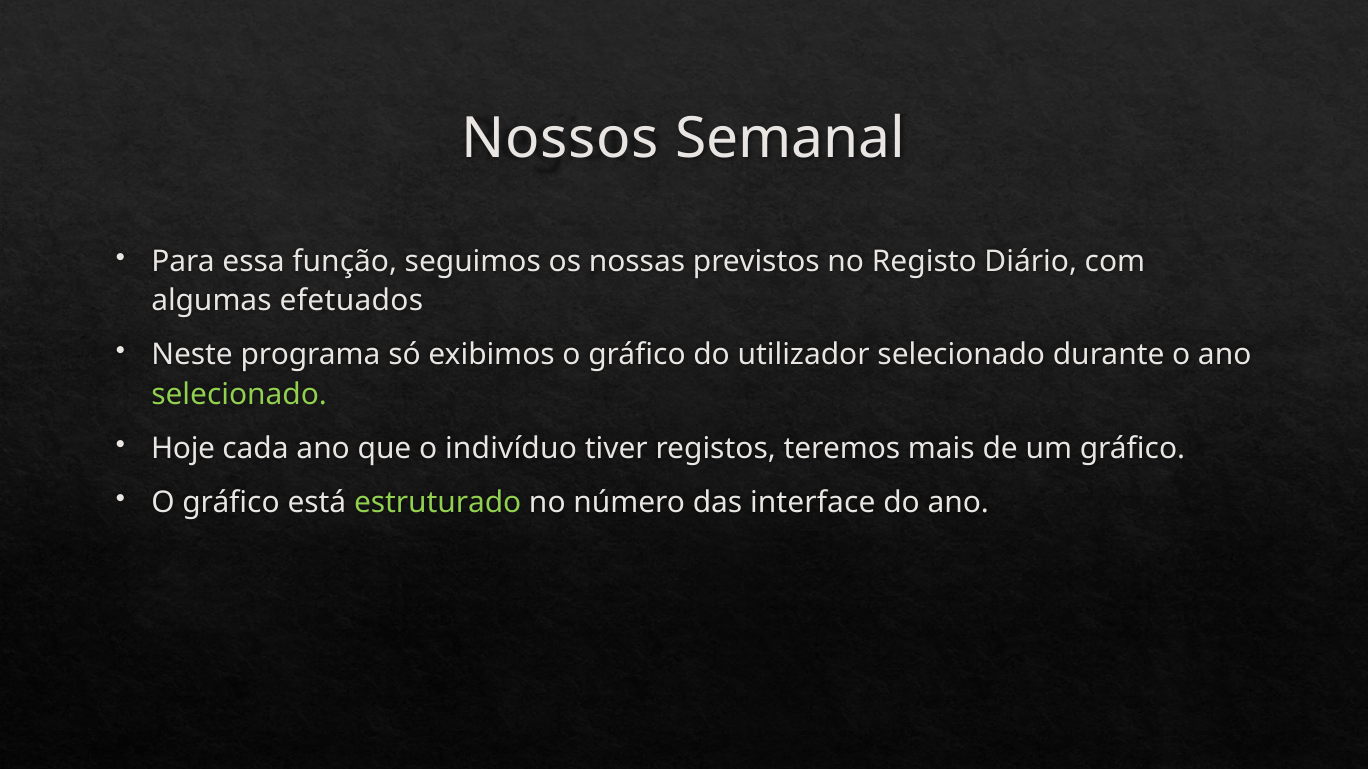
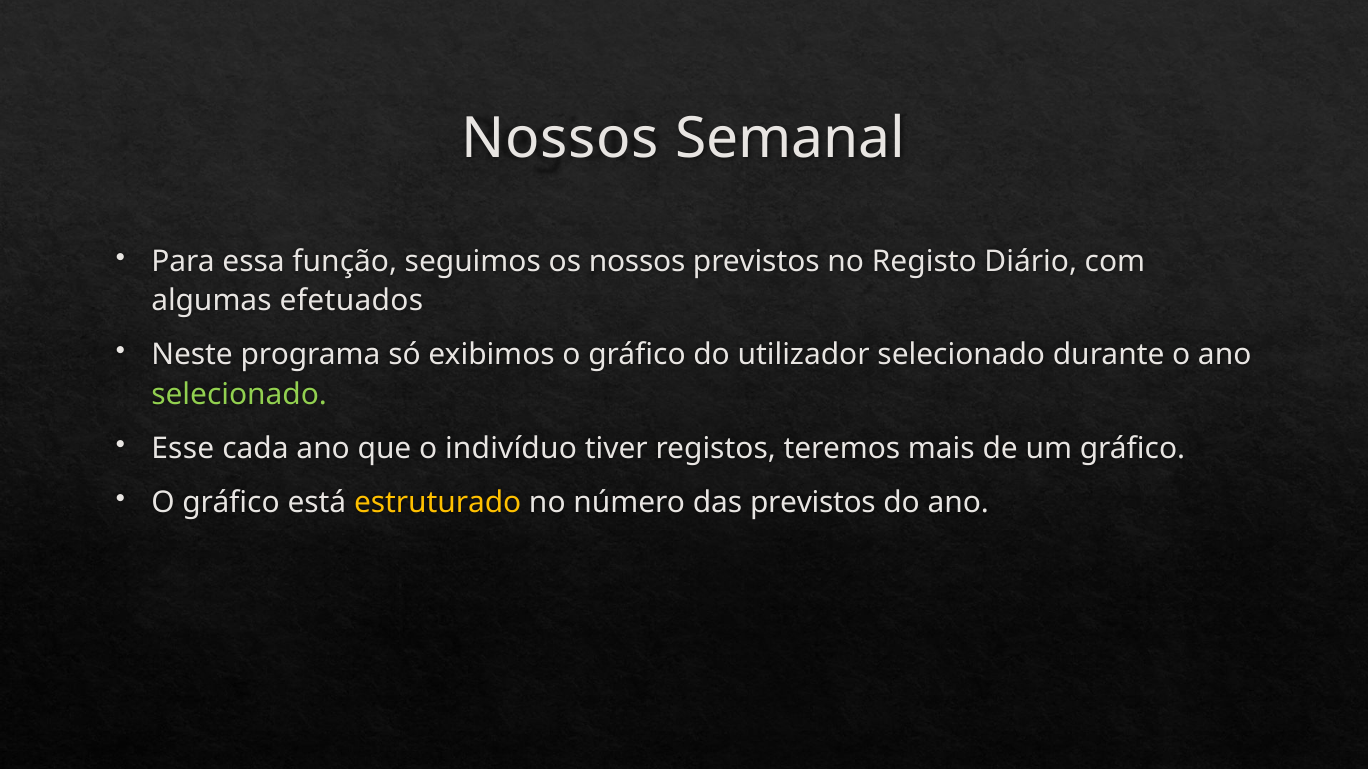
os nossas: nossas -> nossos (637, 262)
Hoje: Hoje -> Esse (183, 449)
estruturado colour: light green -> yellow (438, 503)
das interface: interface -> previstos (813, 503)
